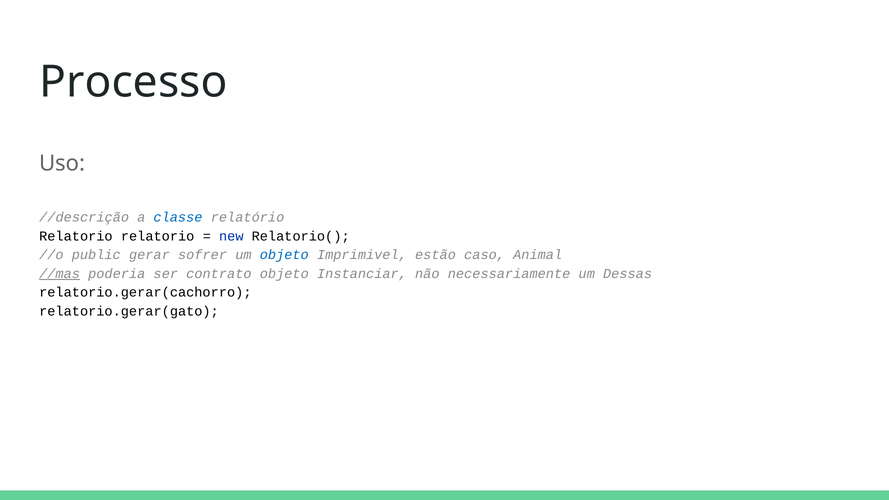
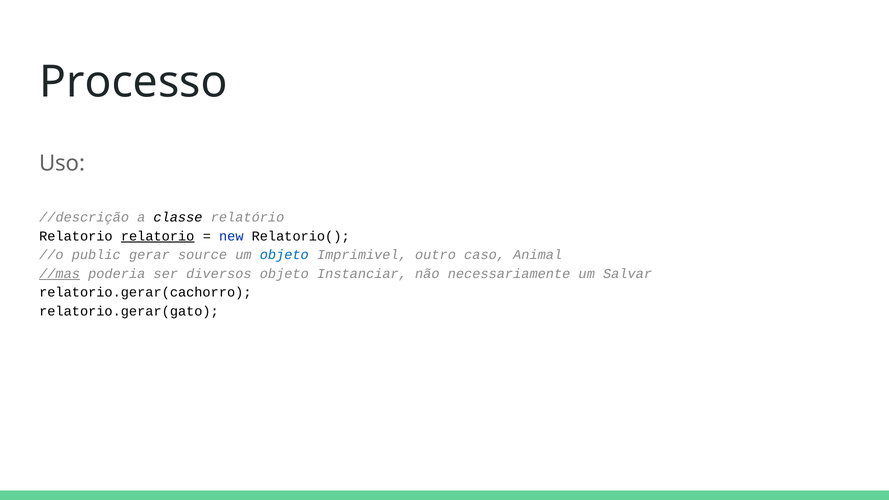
classe colour: blue -> black (178, 217)
relatorio underline: none -> present (158, 236)
sofrer: sofrer -> source (203, 255)
estão: estão -> outro (435, 255)
contrato: contrato -> diversos (219, 274)
Dessas: Dessas -> Salvar (628, 274)
